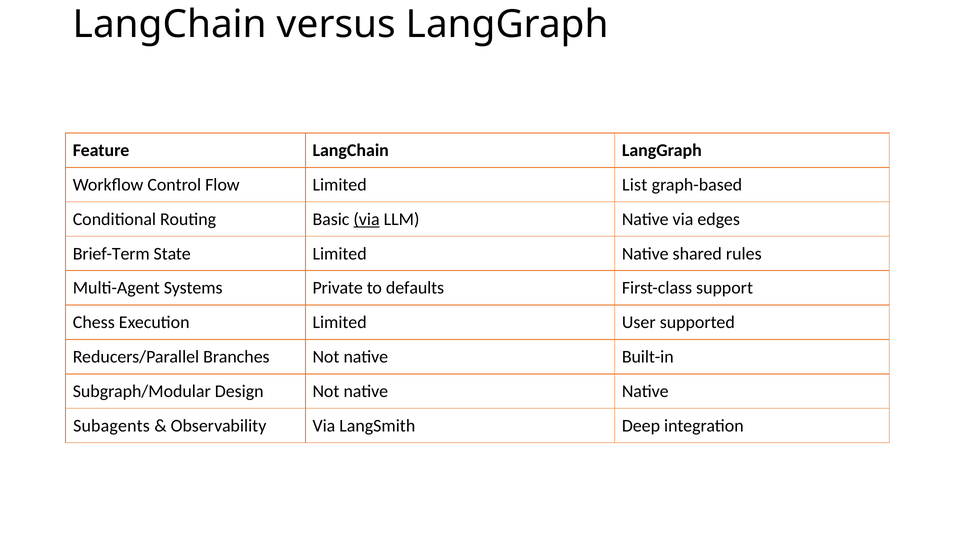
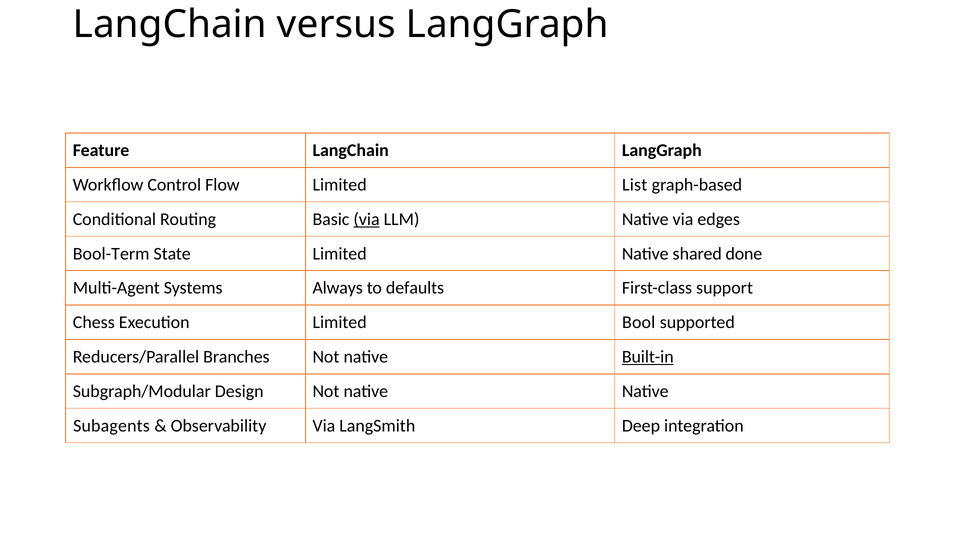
Brief-Term: Brief-Term -> Bool-Term (111, 254)
rules: rules -> done (744, 254)
Private: Private -> Always (338, 288)
User: User -> Bool (639, 323)
Built-in underline: none -> present (648, 357)
